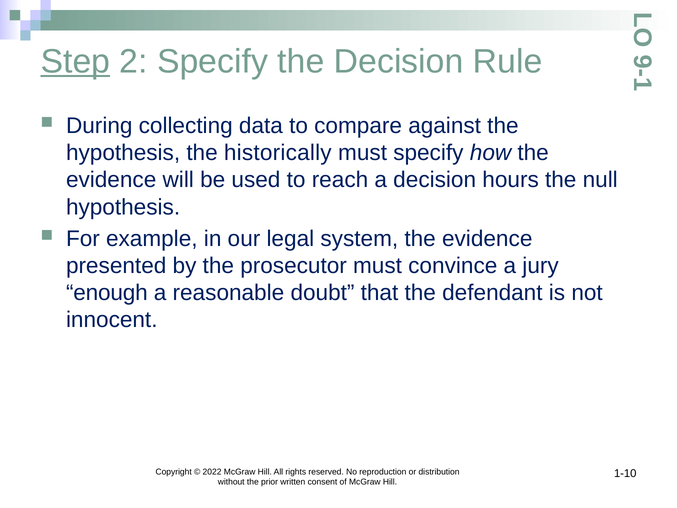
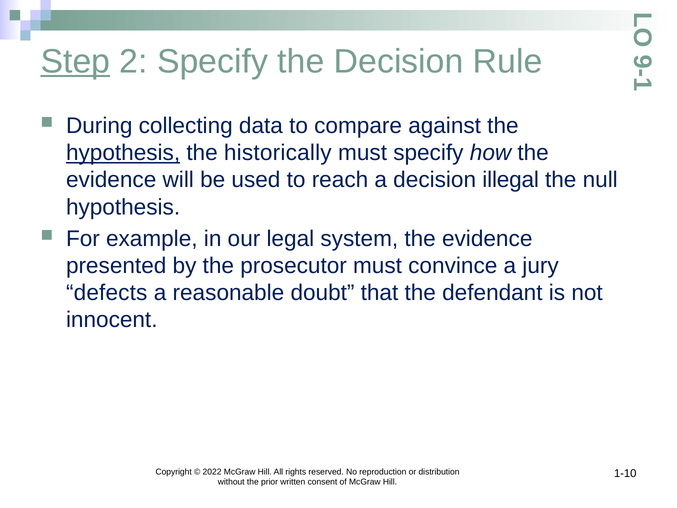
hypothesis underline: none -> present (123, 153)
hours: hours -> illegal (511, 180)
enough: enough -> defects (107, 293)
